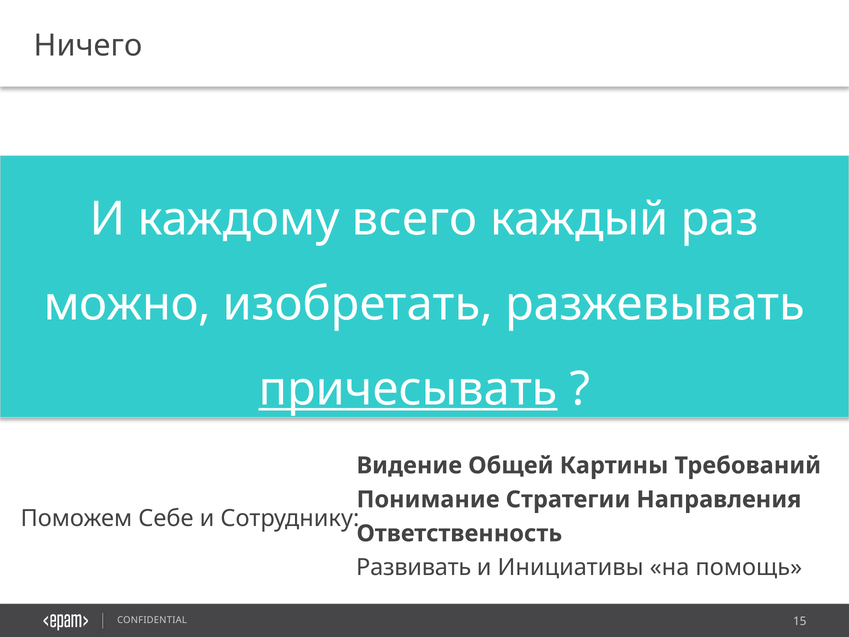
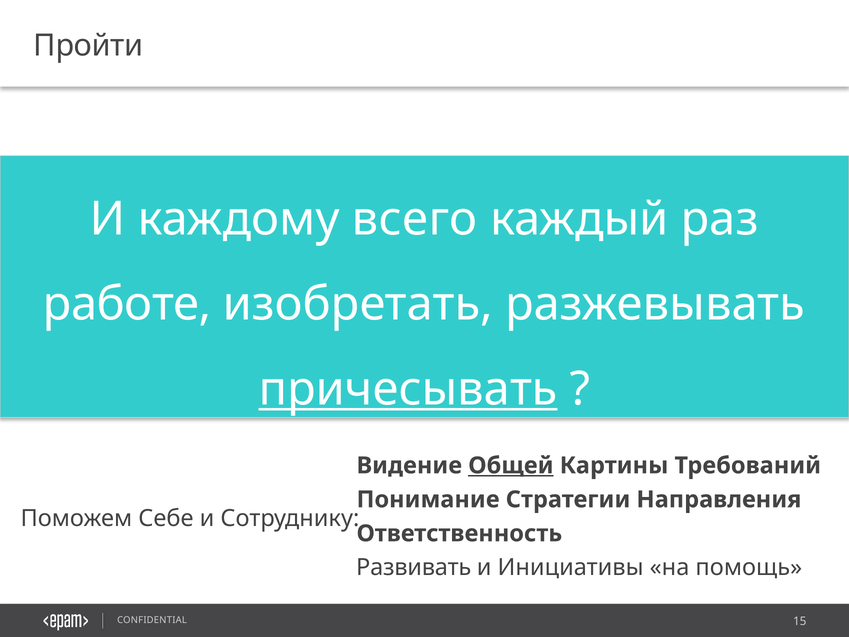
Ничего: Ничего -> Пройти (88, 45)
можно: можно -> работе (127, 304)
Общей underline: none -> present (511, 465)
